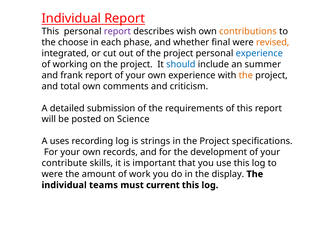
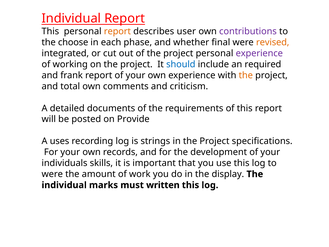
report colour: purple -> orange (117, 31)
wish: wish -> user (186, 31)
contributions colour: orange -> purple (248, 31)
experience colour: blue -> purple (259, 53)
summer: summer -> required (263, 64)
submission: submission -> documents (111, 108)
Science: Science -> Provide (133, 119)
contribute: contribute -> individuals (65, 163)
teams: teams -> marks (104, 185)
current: current -> written (163, 185)
